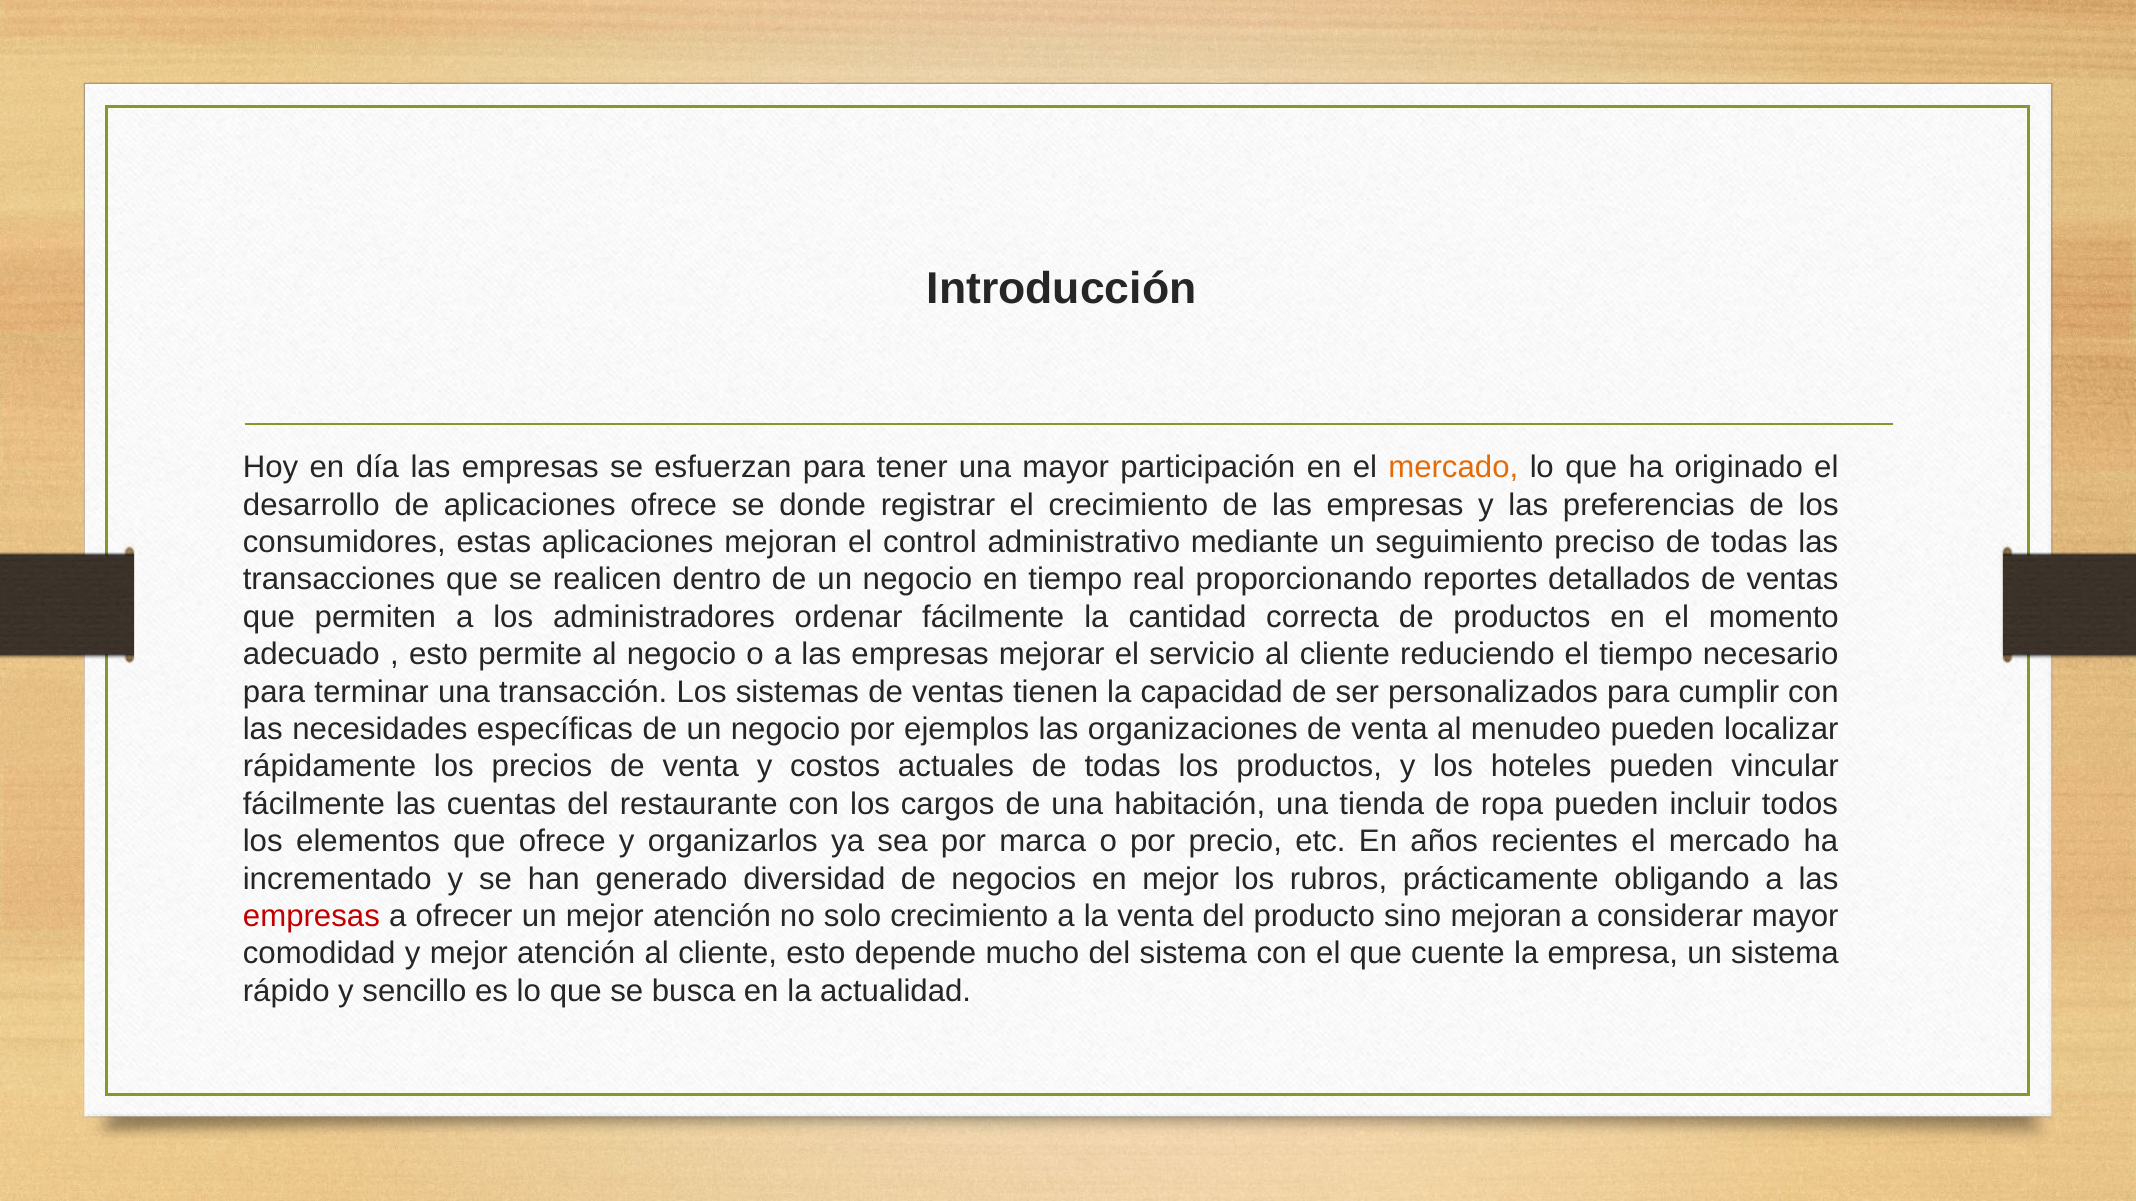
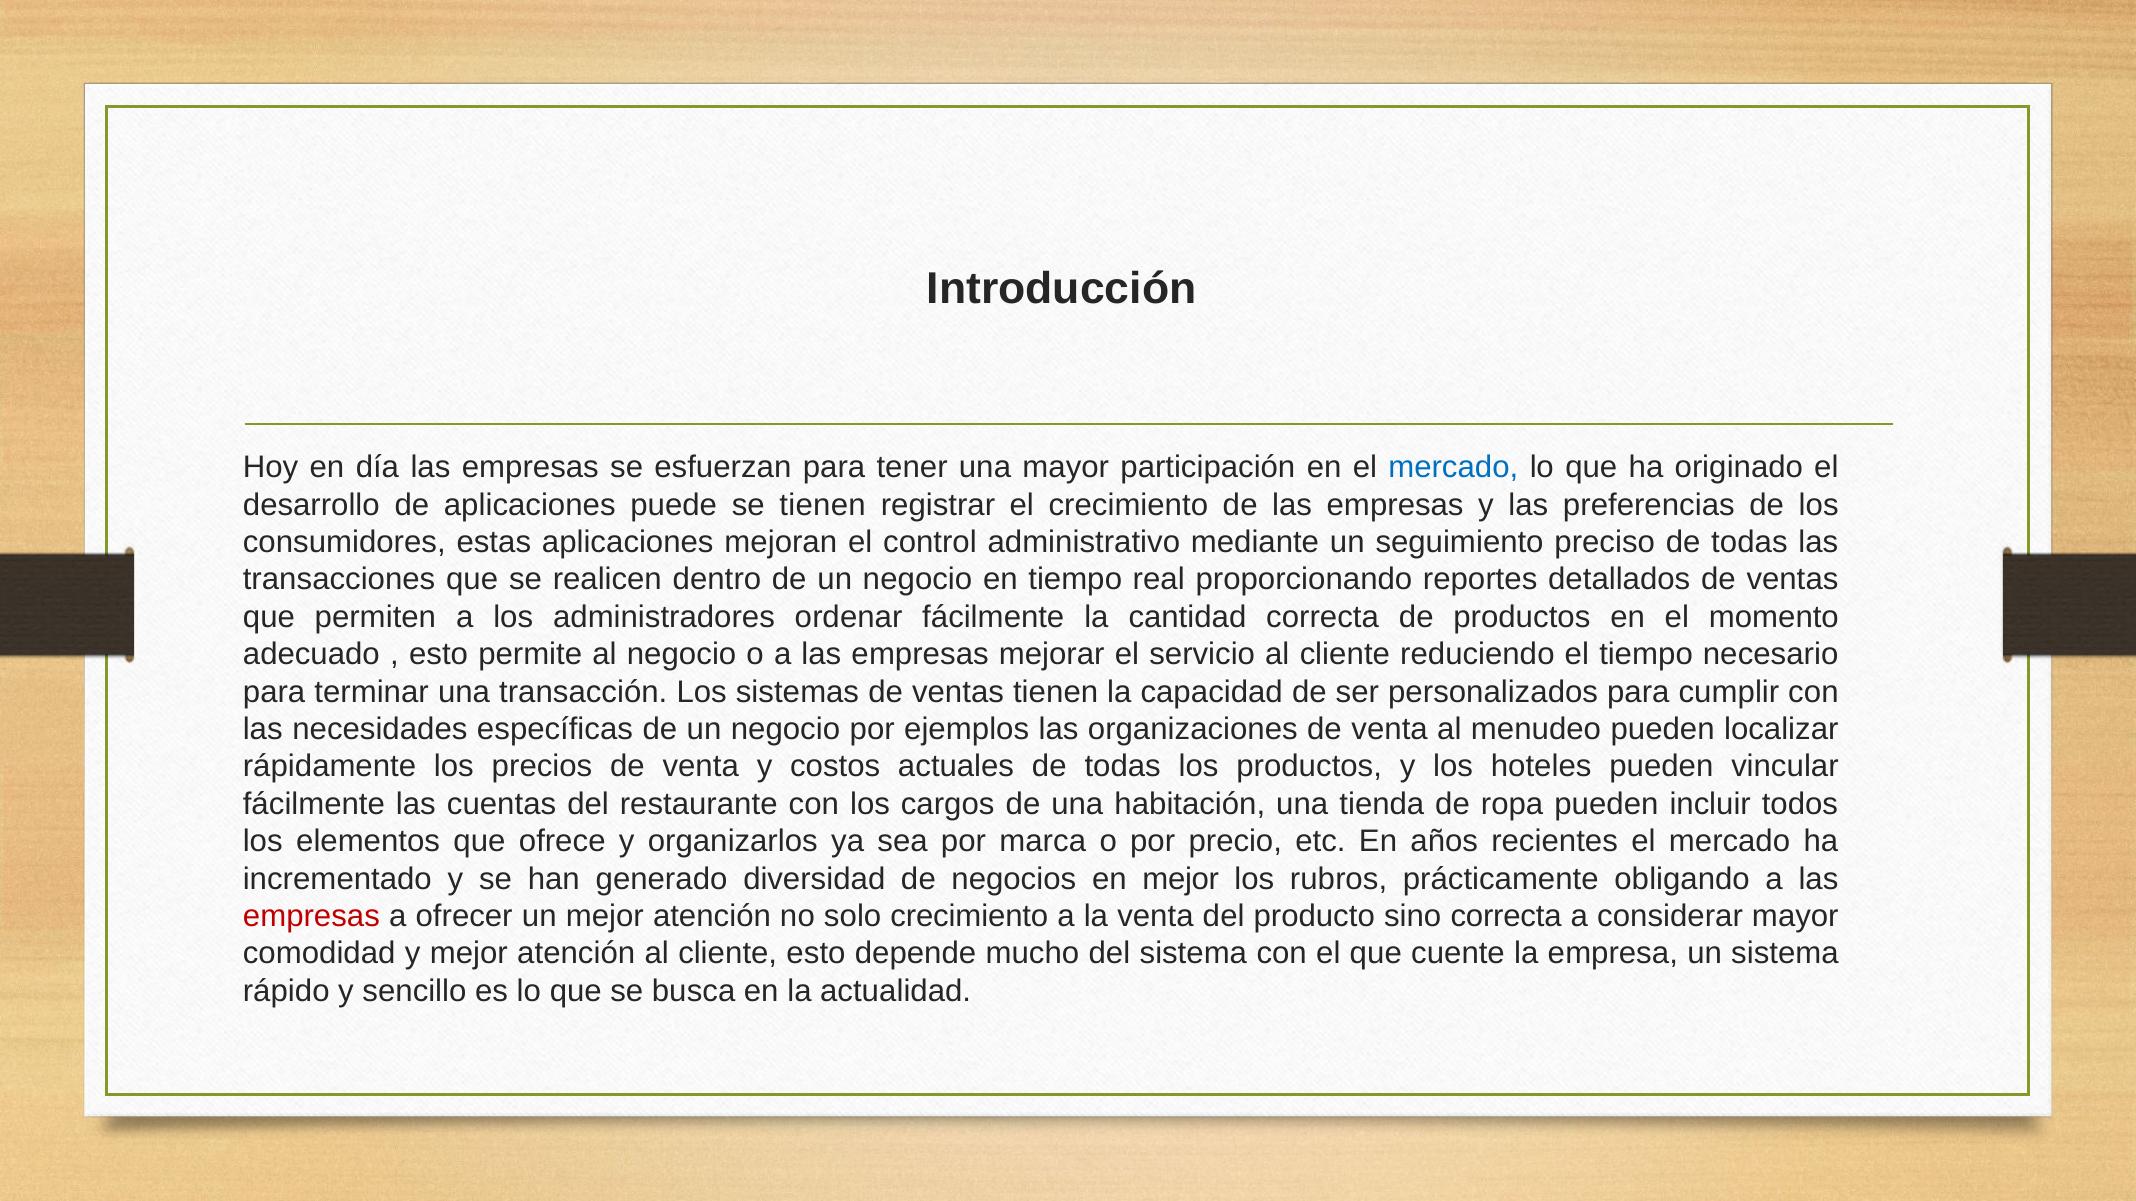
mercado colour: orange -> blue (1453, 468)
aplicaciones ofrece: ofrece -> puede (674, 505)
se donde: donde -> tienen (823, 505)
sino mejoran: mejoran -> correcta (1506, 917)
